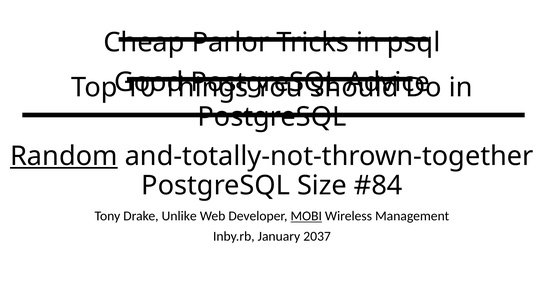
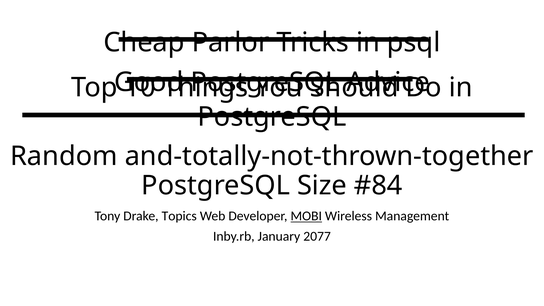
Random underline: present -> none (64, 156)
Unlike: Unlike -> Topics (179, 216)
2037: 2037 -> 2077 (317, 236)
